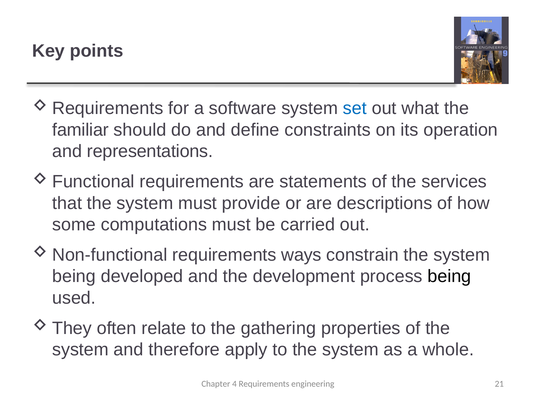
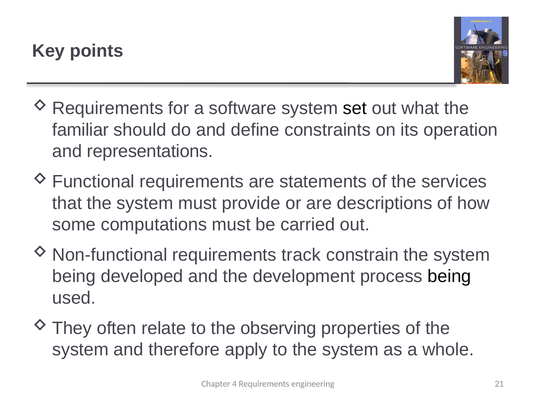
set colour: blue -> black (355, 108)
ways: ways -> track (301, 255)
gathering: gathering -> observing (279, 328)
